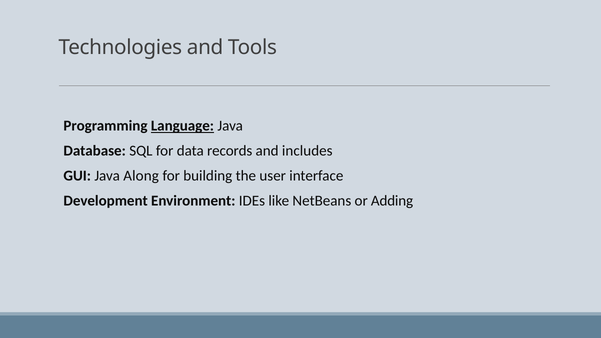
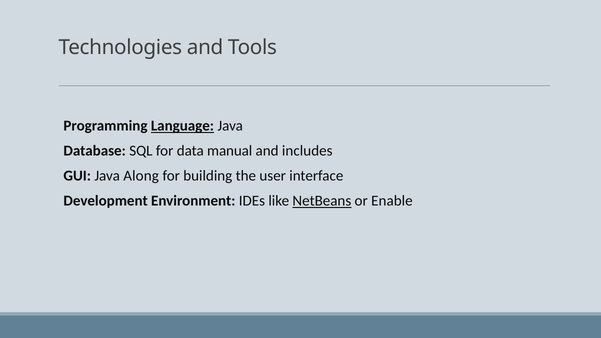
records: records -> manual (230, 151)
NetBeans underline: none -> present (322, 201)
Adding: Adding -> Enable (392, 201)
